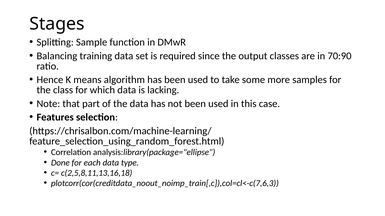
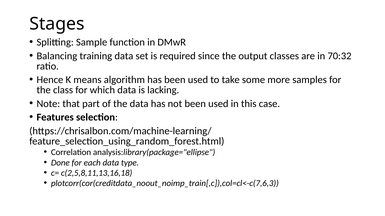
70:90: 70:90 -> 70:32 (340, 56)
